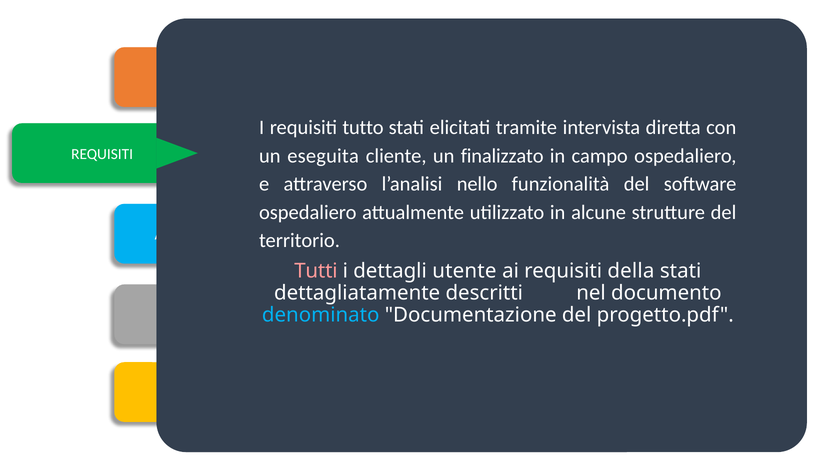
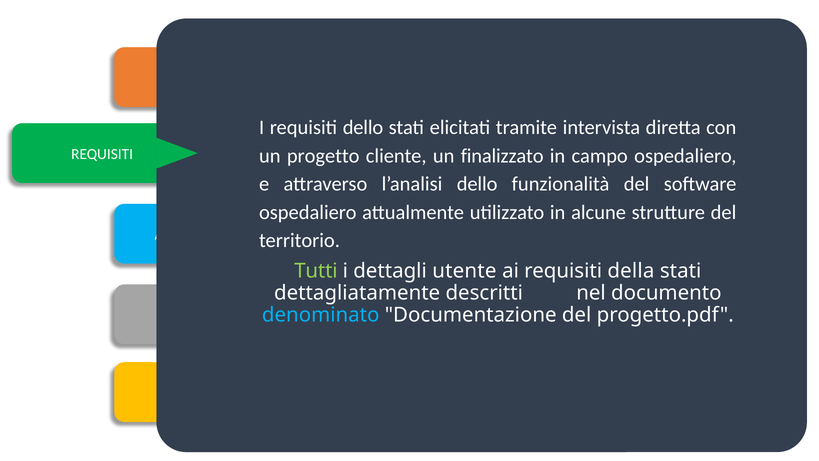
requisiti tutto: tutto -> dello (363, 127)
eseguita: eseguita -> progetto (323, 156)
l’analisi nello: nello -> dello (477, 184)
Tutti colour: pink -> light green (316, 271)
